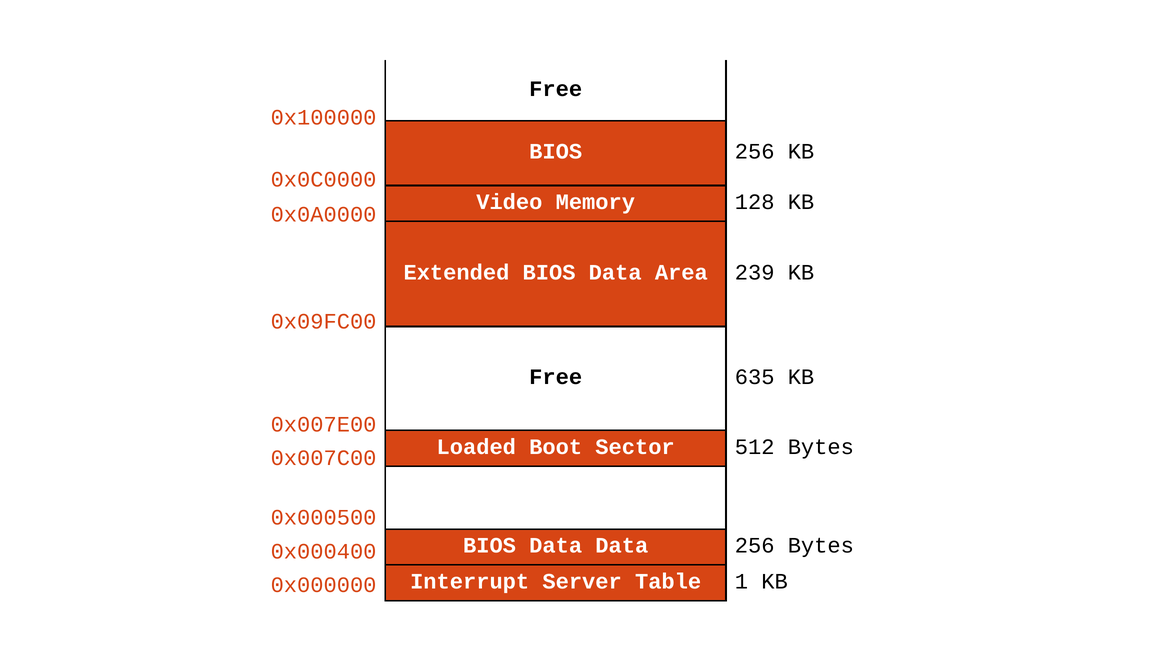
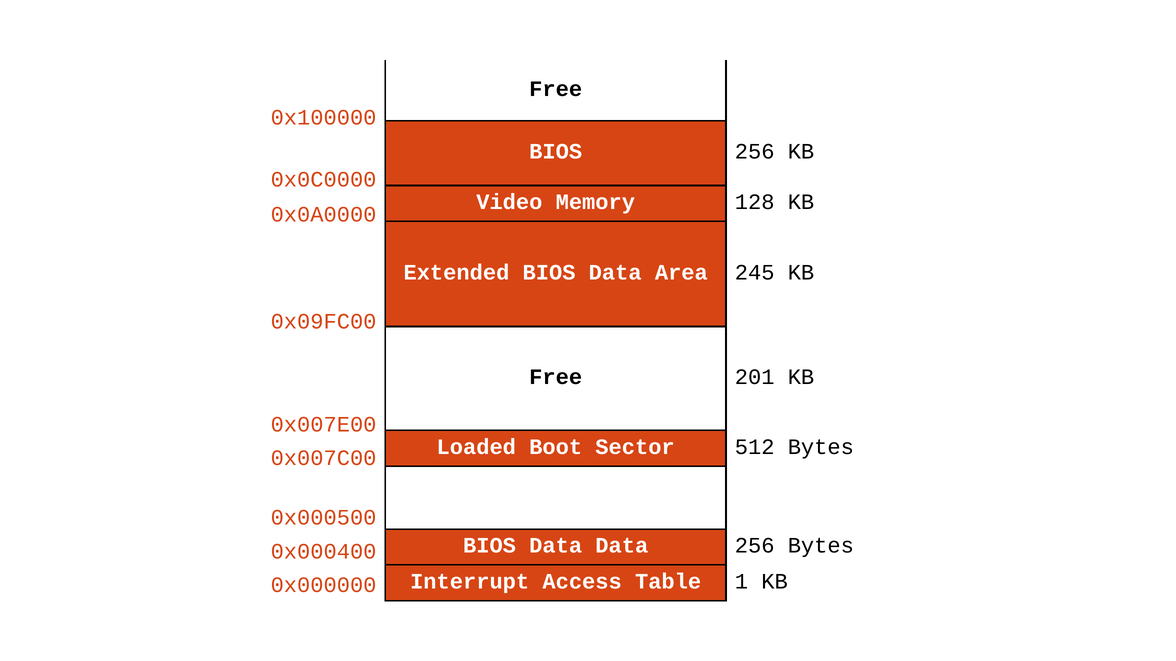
239: 239 -> 245 (755, 273)
635: 635 -> 201 (755, 377)
Server: Server -> Access (582, 582)
